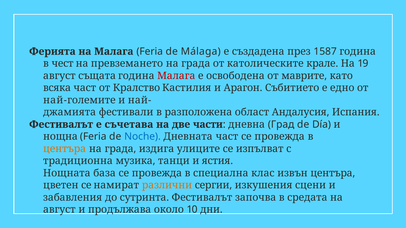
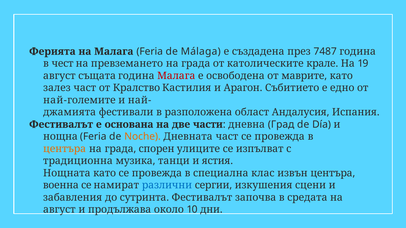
1587: 1587 -> 7487 (325, 52)
всяка: всяка -> залез (57, 88)
съчетава: съчетава -> основана (129, 125)
Noche colour: blue -> orange (143, 137)
издига: издига -> спорен (157, 149)
Нощната база: база -> като (105, 173)
цветен: цветен -> военна (61, 186)
различни colour: orange -> blue (167, 186)
